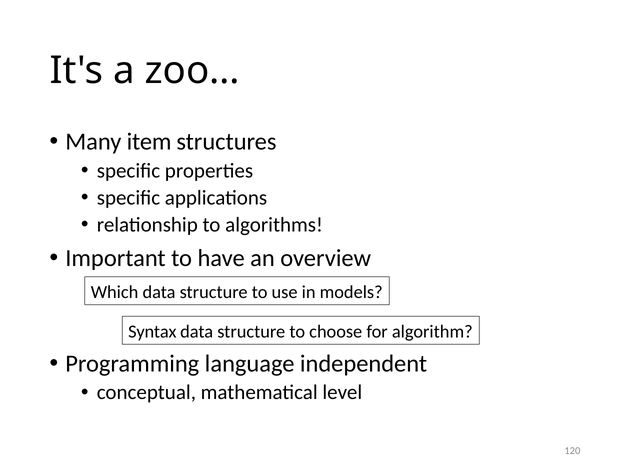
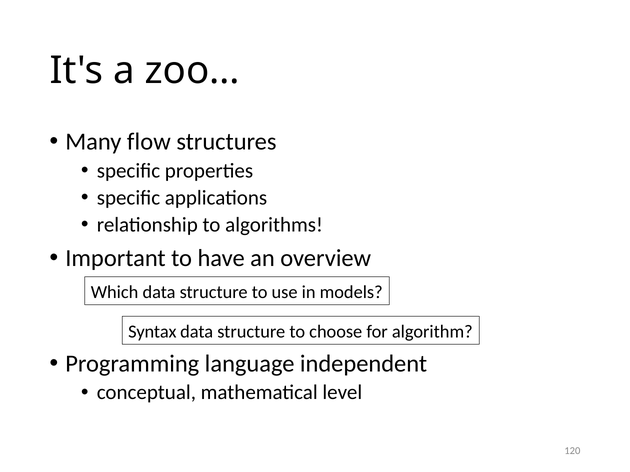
item: item -> flow (149, 142)
